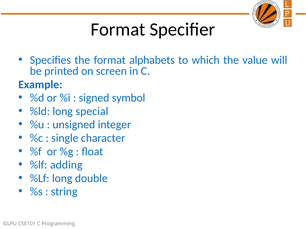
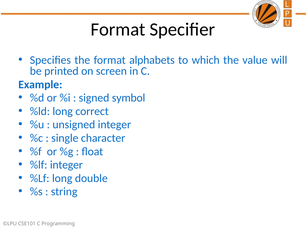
special: special -> correct (92, 112)
%lf adding: adding -> integer (66, 165)
